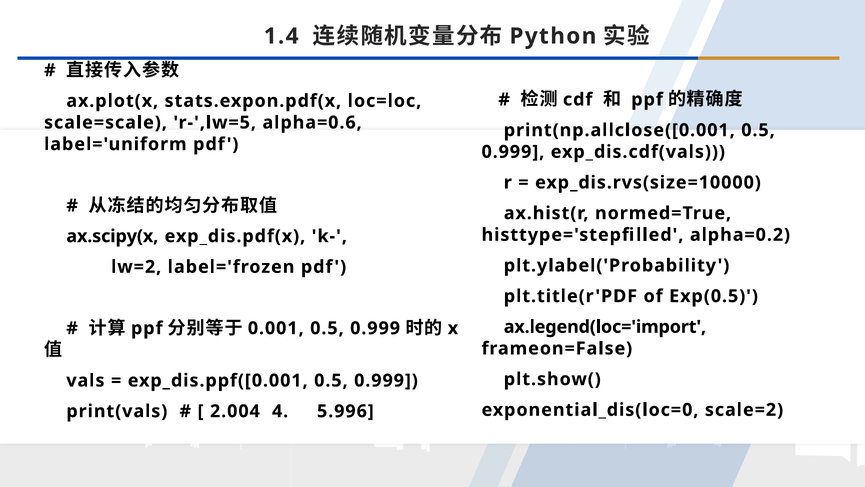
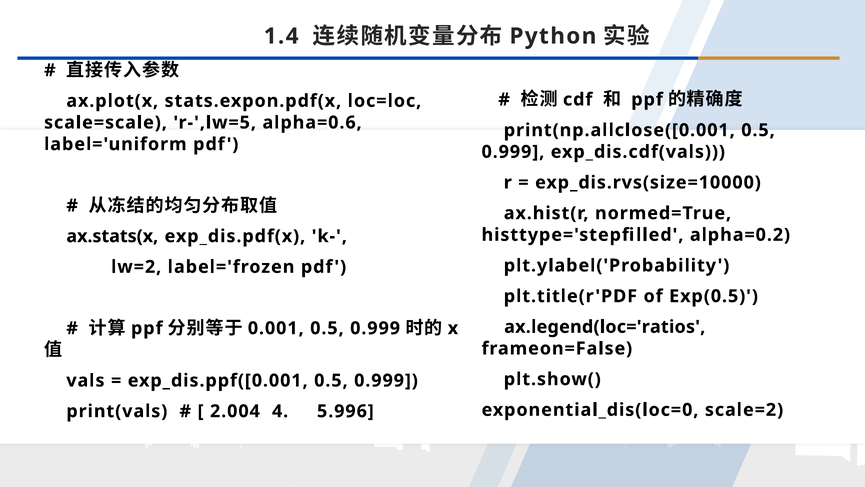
ax.scipy(x: ax.scipy(x -> ax.stats(x (112, 236)
ax.legend(loc='import: ax.legend(loc='import -> ax.legend(loc='ratios (605, 327)
